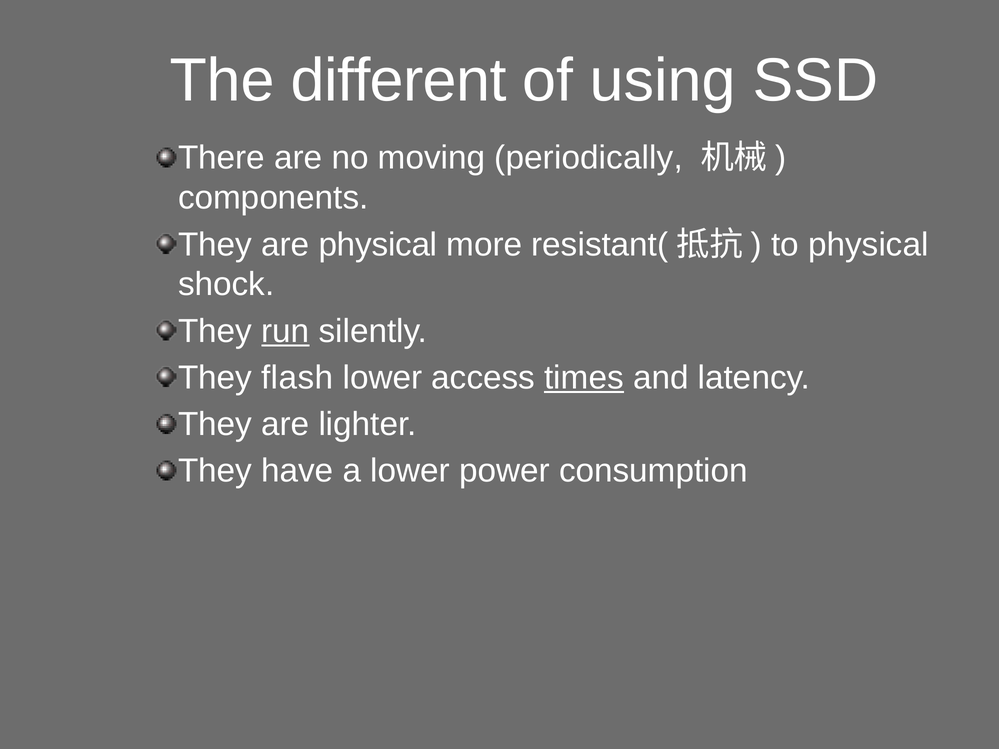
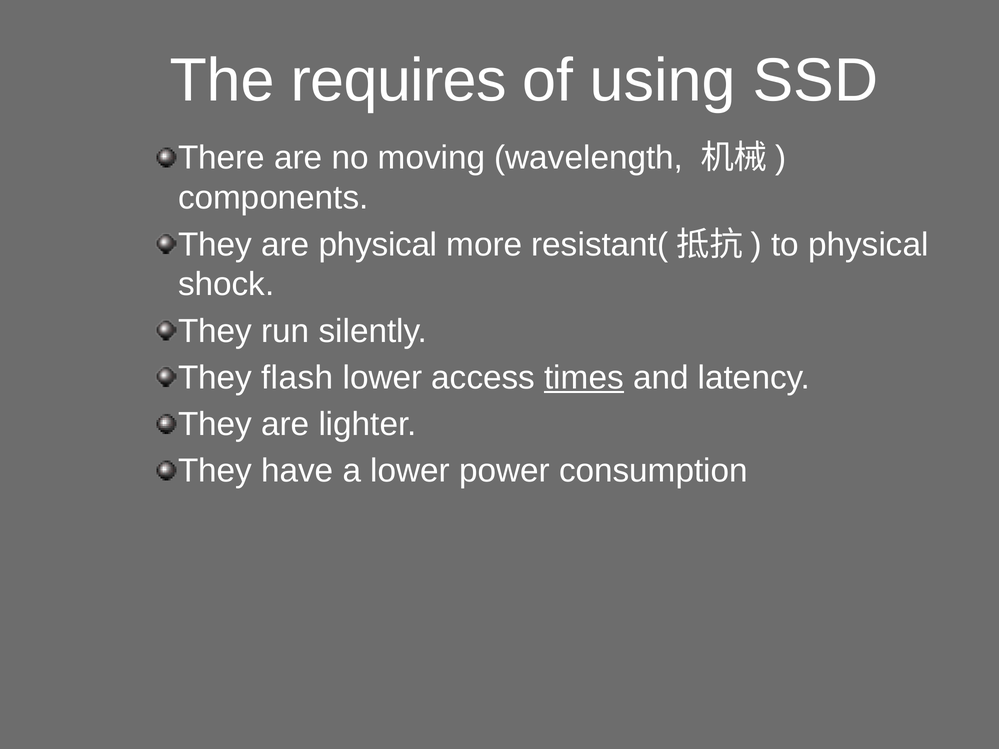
different: different -> requires (399, 81)
periodically: periodically -> wavelength (589, 158)
run underline: present -> none (285, 331)
